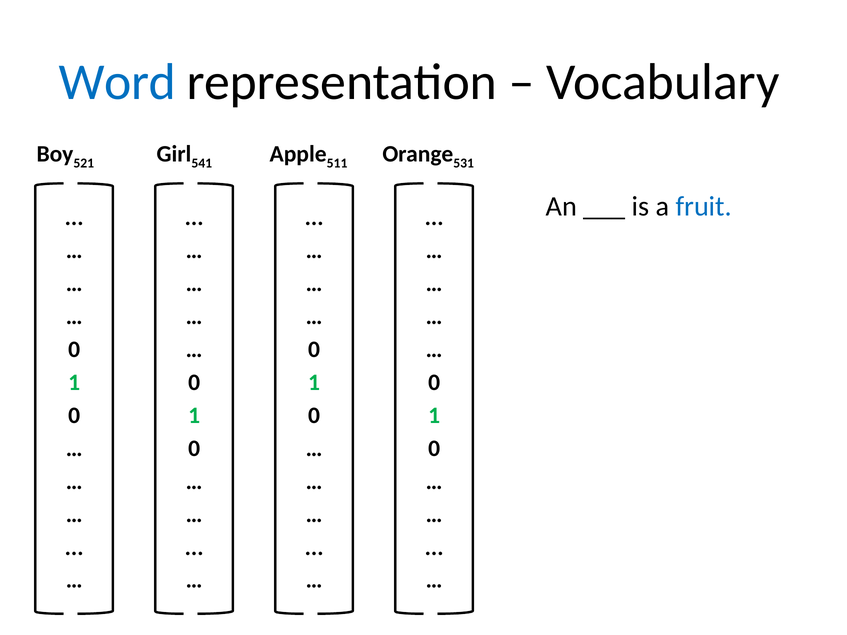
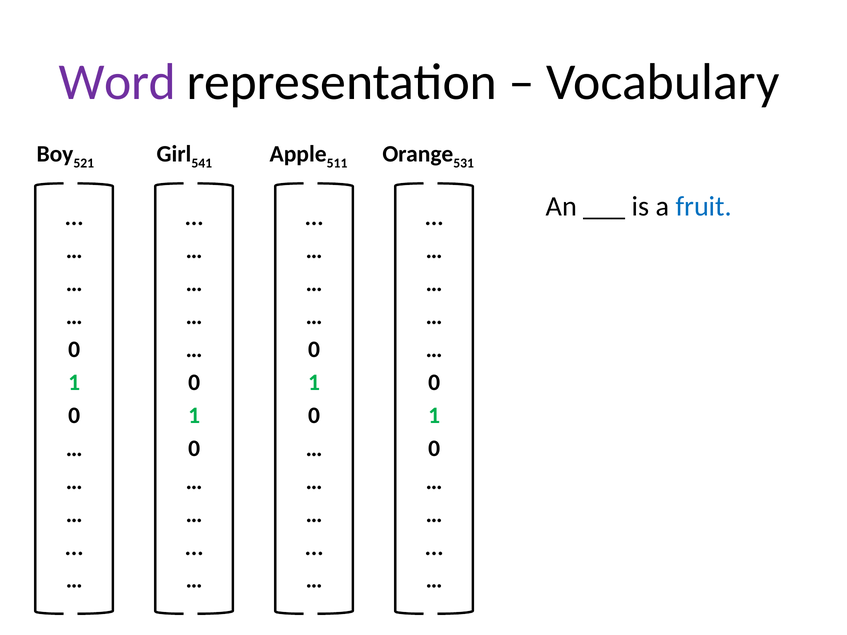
Word colour: blue -> purple (117, 82)
